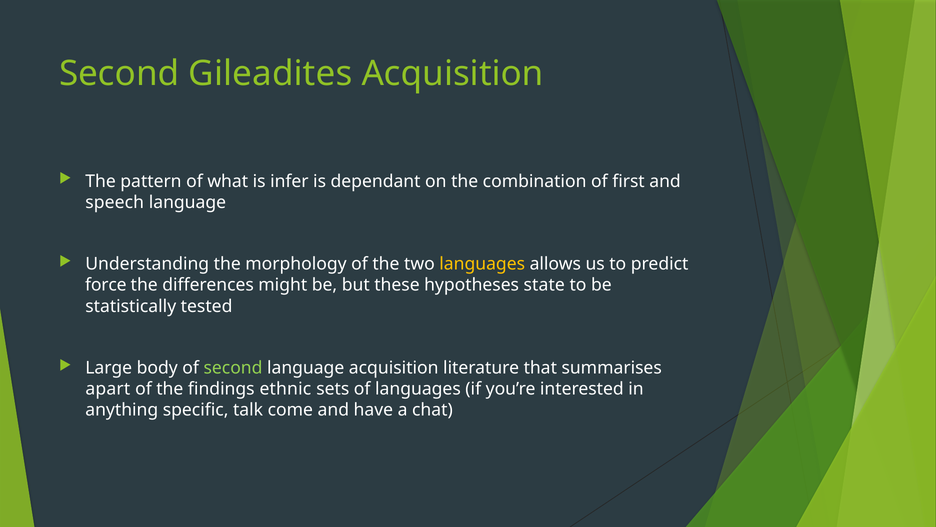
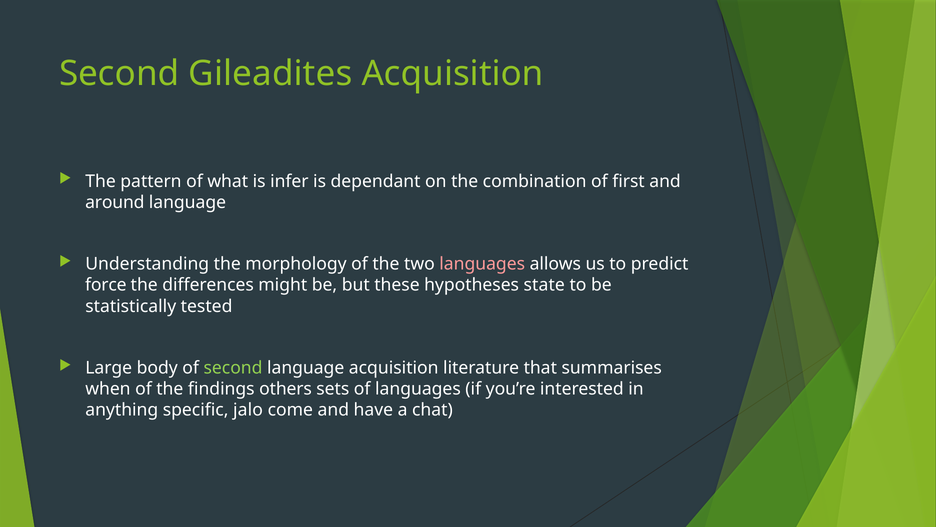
speech: speech -> around (115, 202)
languages colour: yellow -> pink (482, 264)
apart: apart -> when (108, 389)
ethnic: ethnic -> others (286, 389)
talk: talk -> jalo (248, 410)
